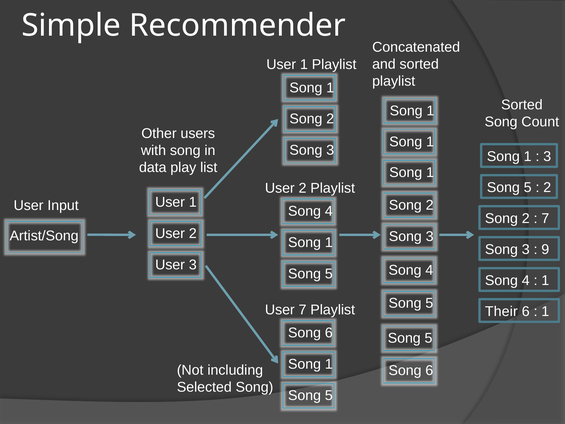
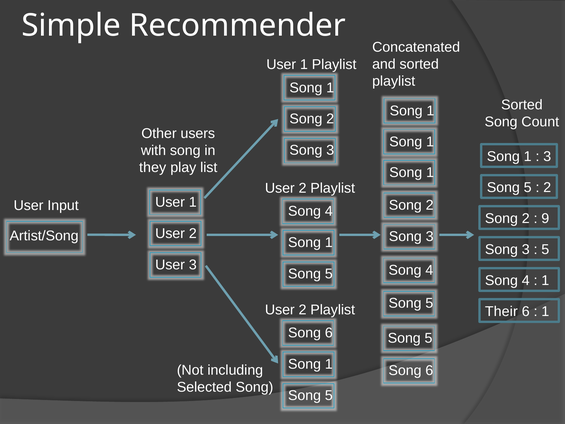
data: data -> they (153, 167)
7: 7 -> 9 (545, 218)
9: 9 -> 5 (545, 249)
7: 7 -> 2 (303, 310)
